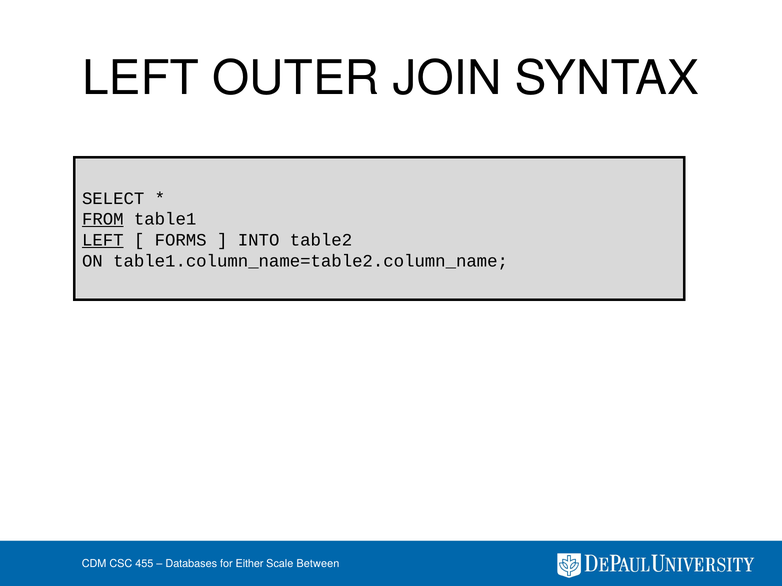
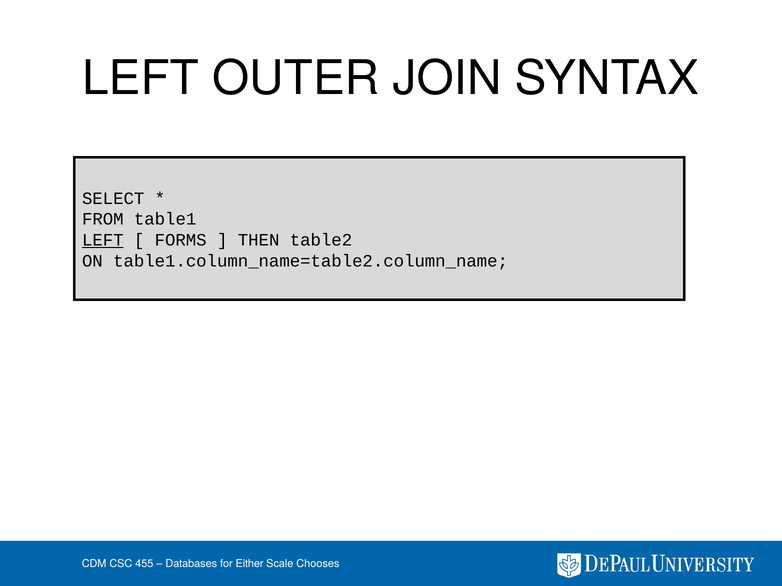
FROM underline: present -> none (103, 219)
INTO: INTO -> THEN (259, 240)
Between: Between -> Chooses (318, 564)
